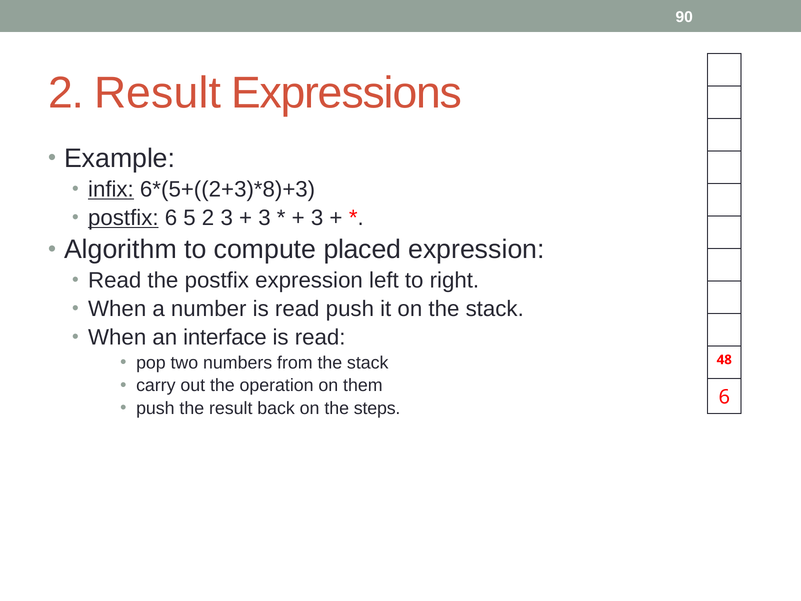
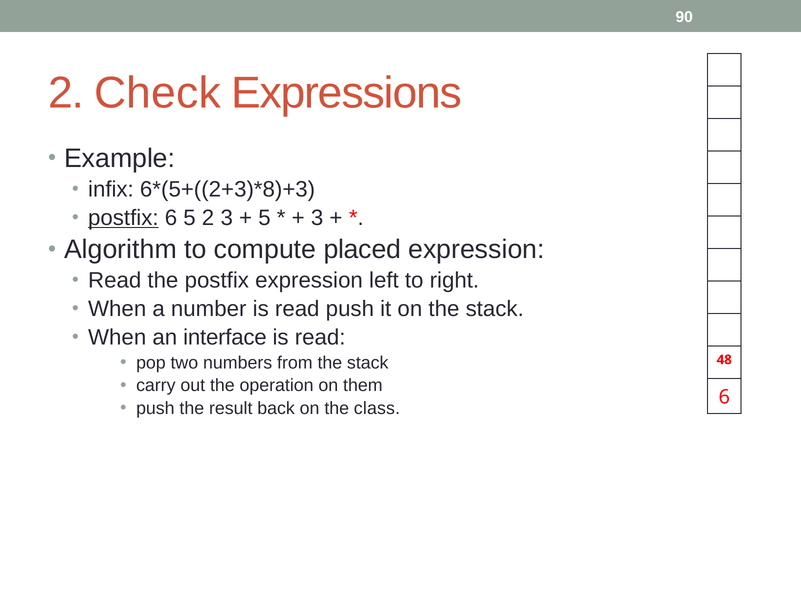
2 Result: Result -> Check (158, 93)
infix underline: present -> none (111, 189)
3: 3 -> 5 (264, 218)
steps: steps -> class (377, 408)
